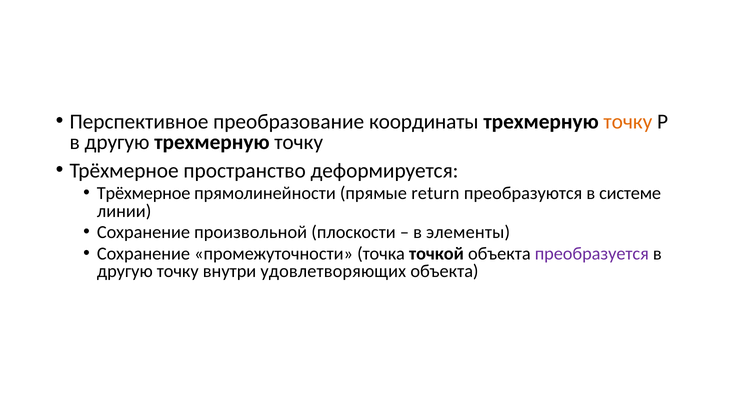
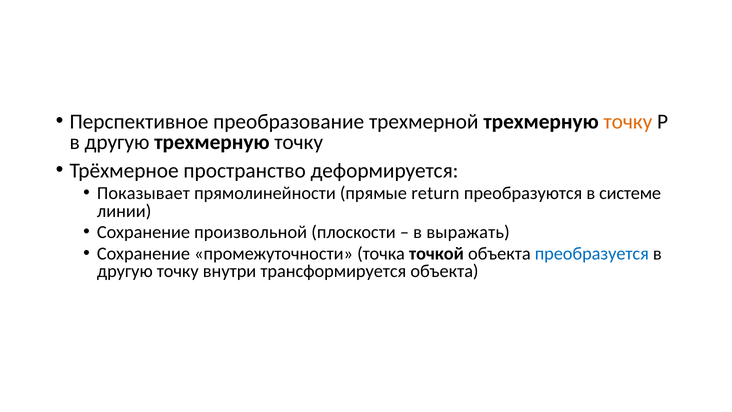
координаты: координаты -> трехмерной (424, 122)
Трёхмерное: Трёхмерное -> Показывает (143, 193)
элементы: элементы -> выражать (468, 232)
преобразуется colour: purple -> blue (592, 254)
удовлетворяющих: удовлетворяющих -> трансформируется (333, 271)
